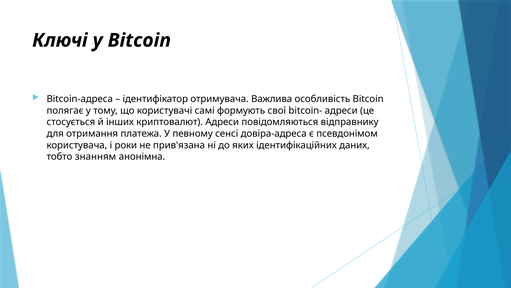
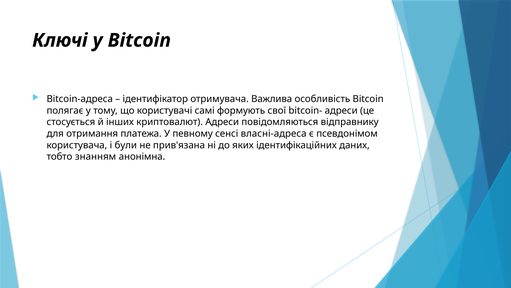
довіра-адреса: довіра-адреса -> власні-адреса (274, 133)
роки: роки -> були (126, 145)
